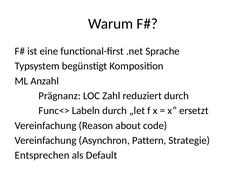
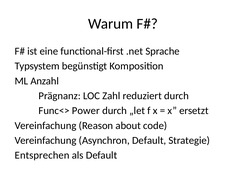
Labeln: Labeln -> Power (86, 111)
Asynchron Pattern: Pattern -> Default (149, 141)
